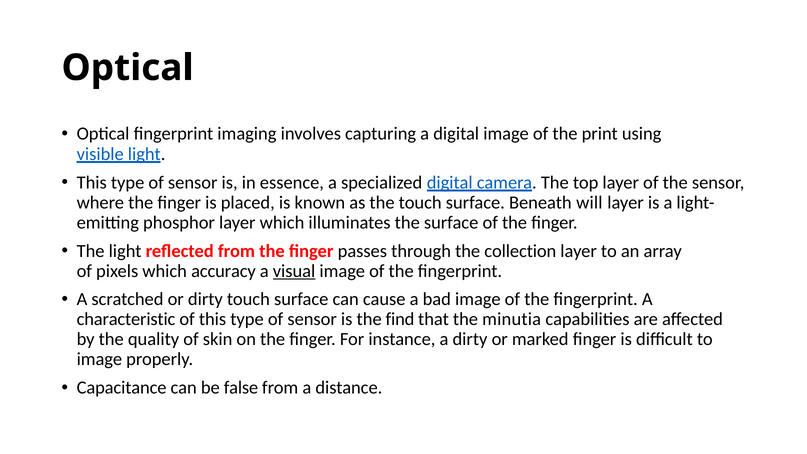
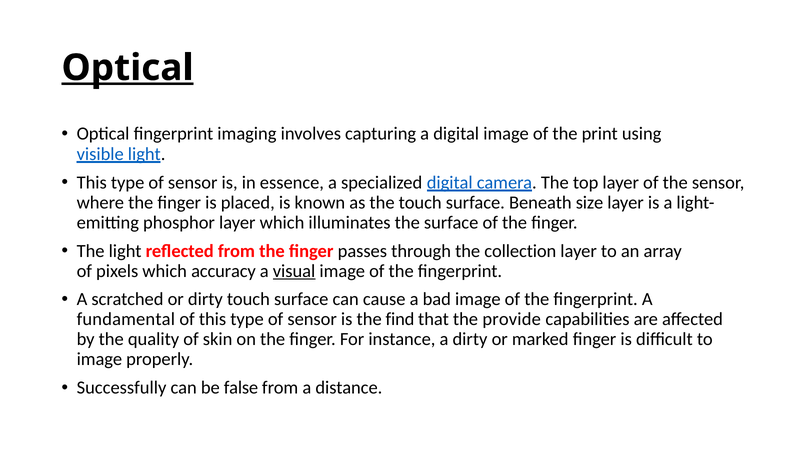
Optical underline: none -> present (128, 68)
will: will -> size (590, 203)
characteristic: characteristic -> fundamental (126, 319)
minutia: minutia -> provide (512, 319)
Capacitance: Capacitance -> Successfully (122, 388)
